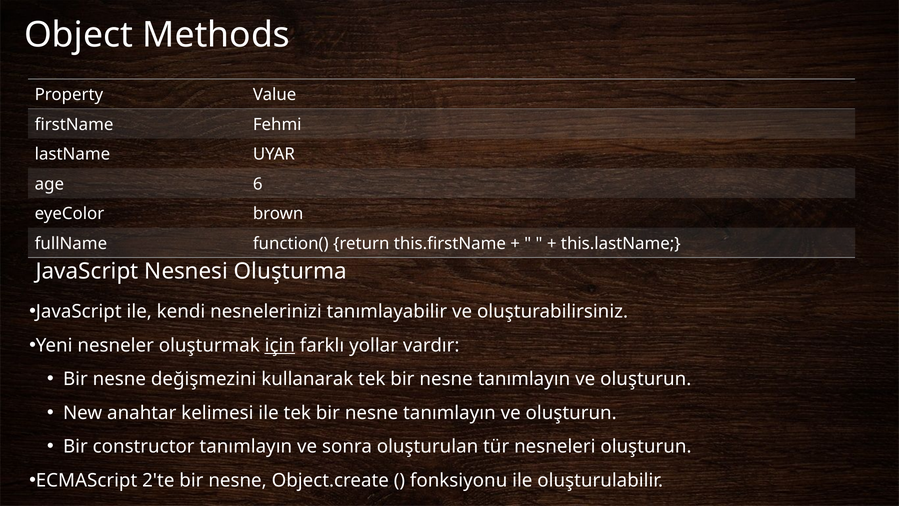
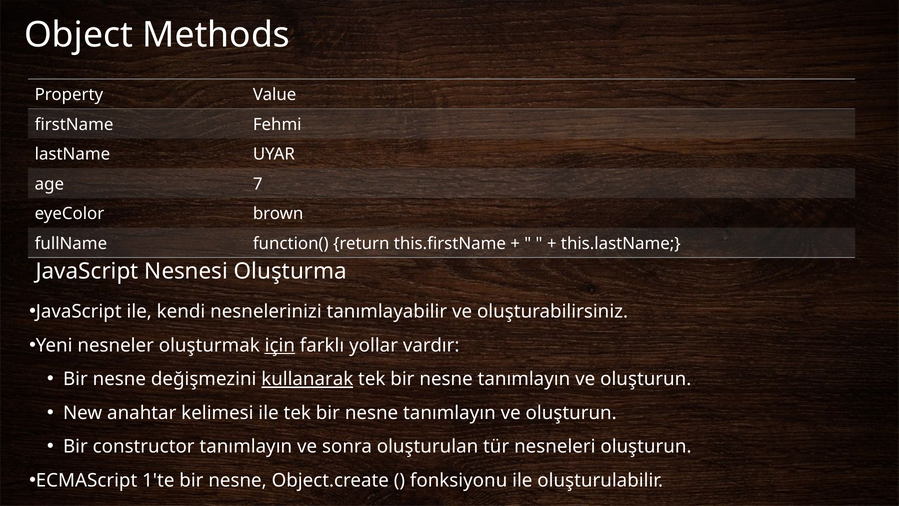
6: 6 -> 7 (258, 184)
kullanarak underline: none -> present (307, 379)
2'te: 2'te -> 1'te (158, 480)
